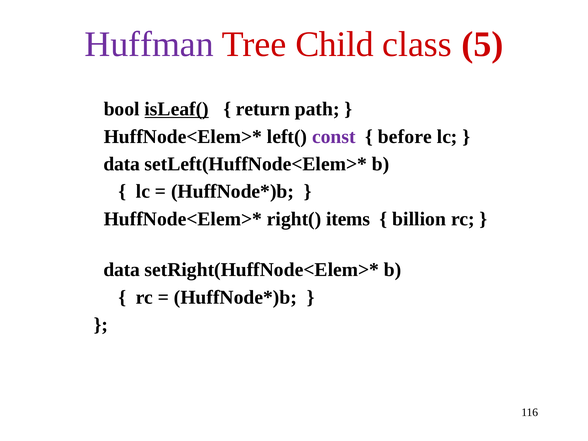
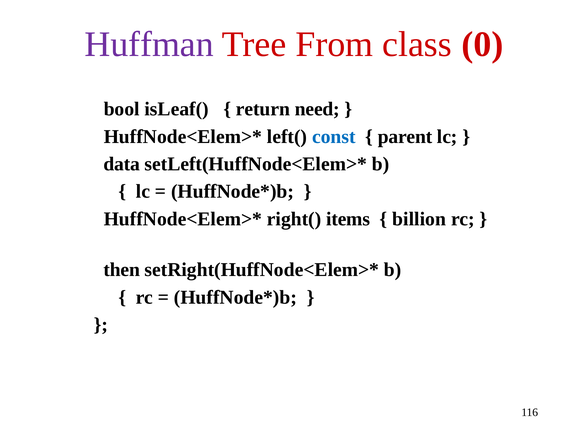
Child: Child -> From (334, 44)
5: 5 -> 0 (482, 44)
isLeaf( underline: present -> none (177, 109)
path: path -> need (317, 109)
const colour: purple -> blue (334, 137)
before: before -> parent (405, 137)
data: data -> then (122, 270)
